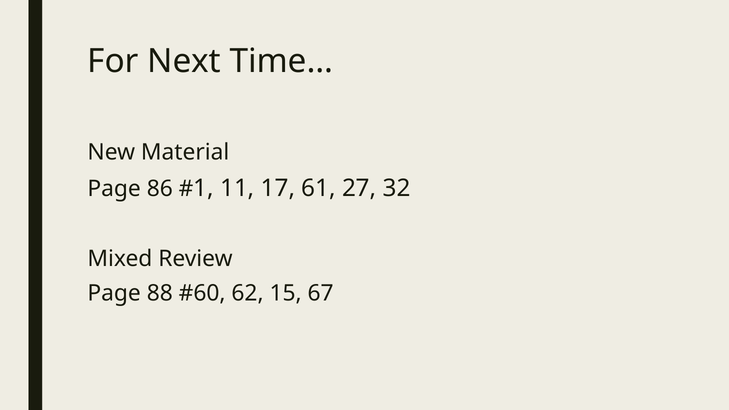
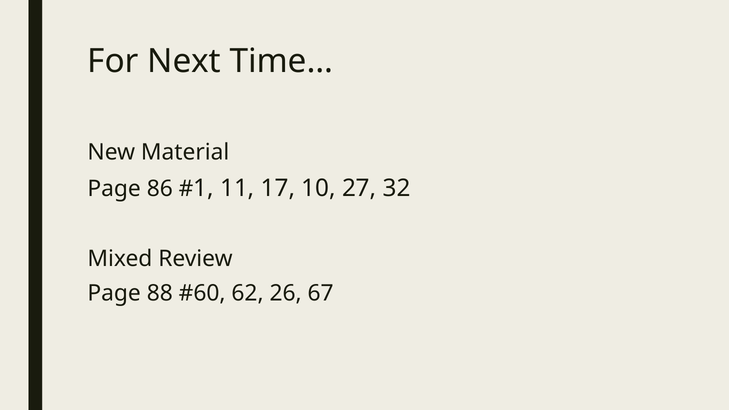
61: 61 -> 10 (319, 188)
15: 15 -> 26 (286, 293)
